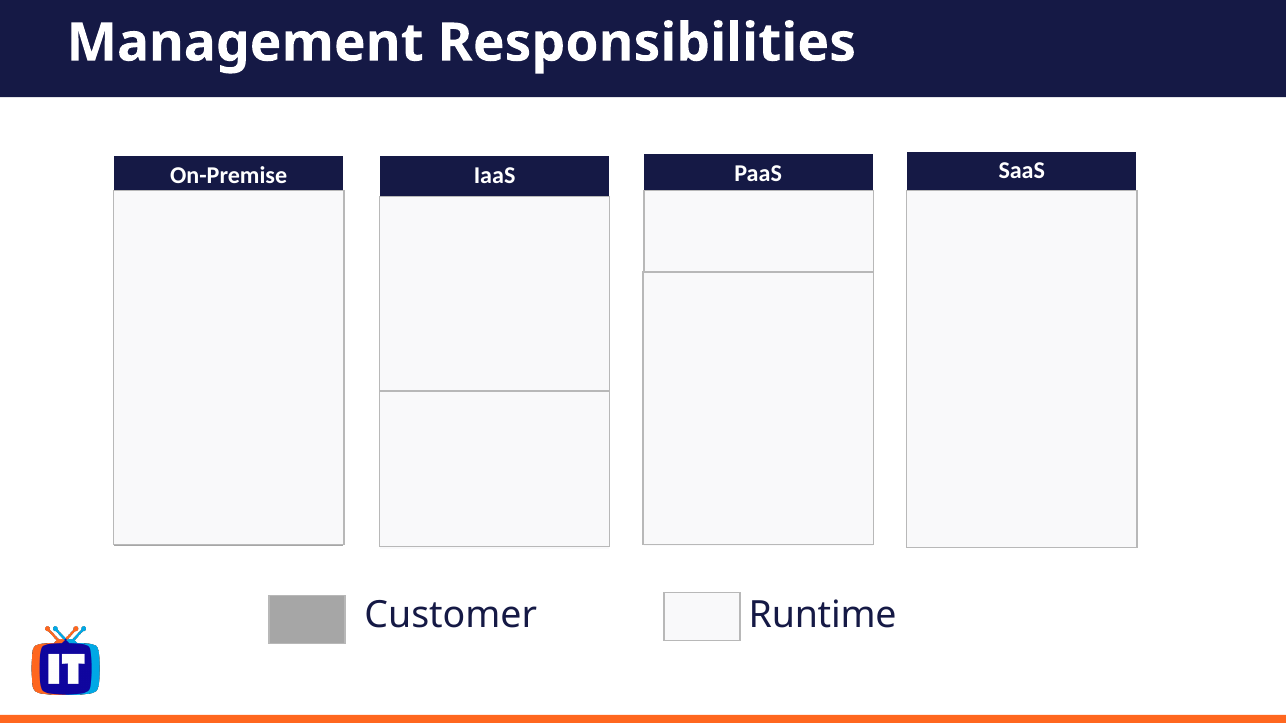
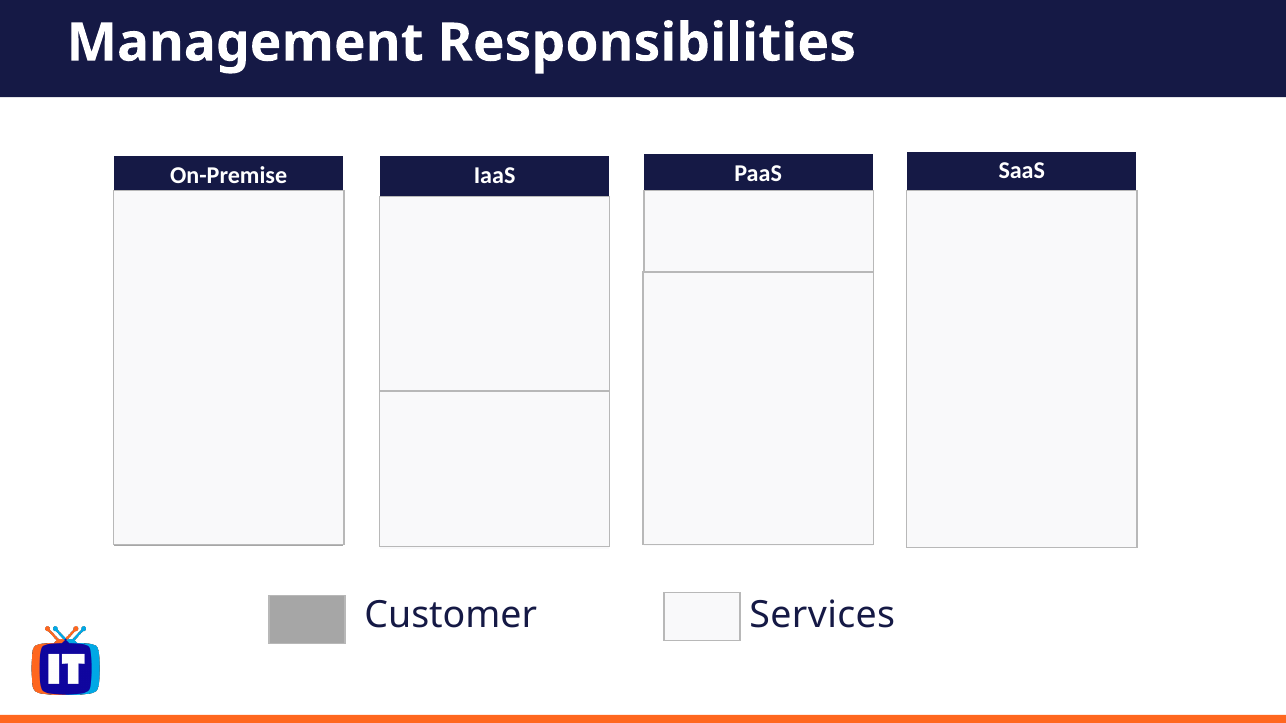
Customer Runtime: Runtime -> Services (822, 616)
